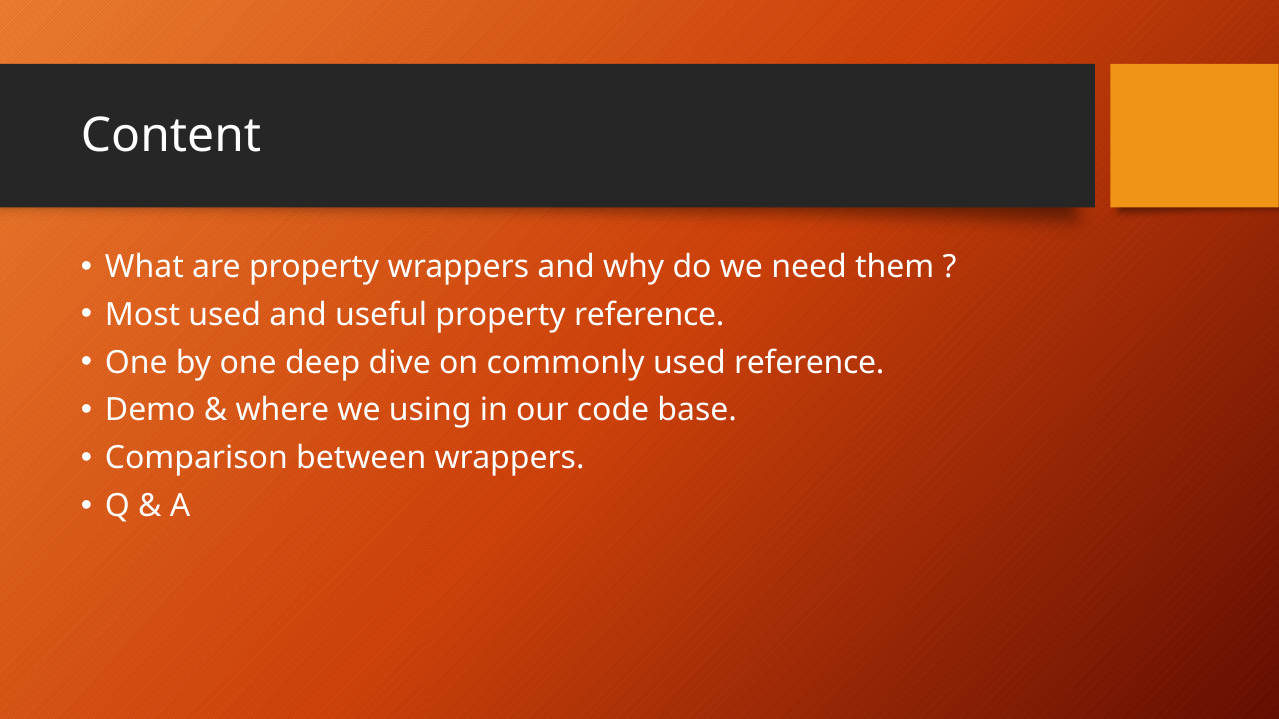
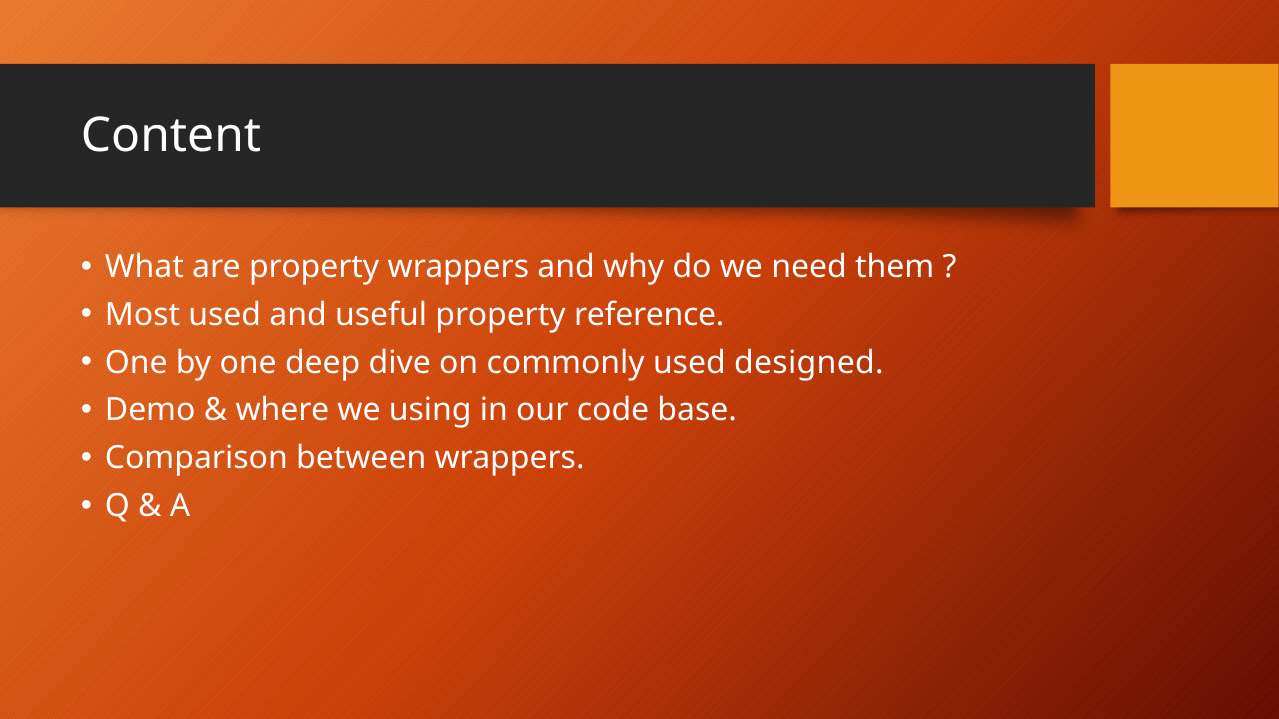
used reference: reference -> designed (809, 363)
